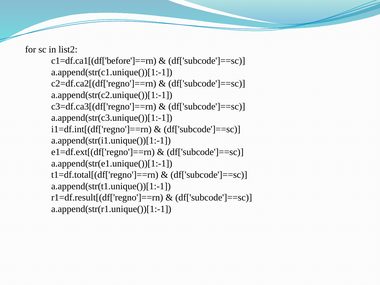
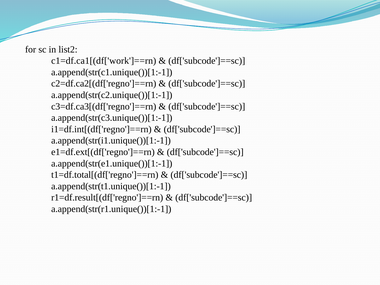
c1=df.ca1[(df['before']==rn: c1=df.ca1[(df['before']==rn -> c1=df.ca1[(df['work']==rn (104, 61)
